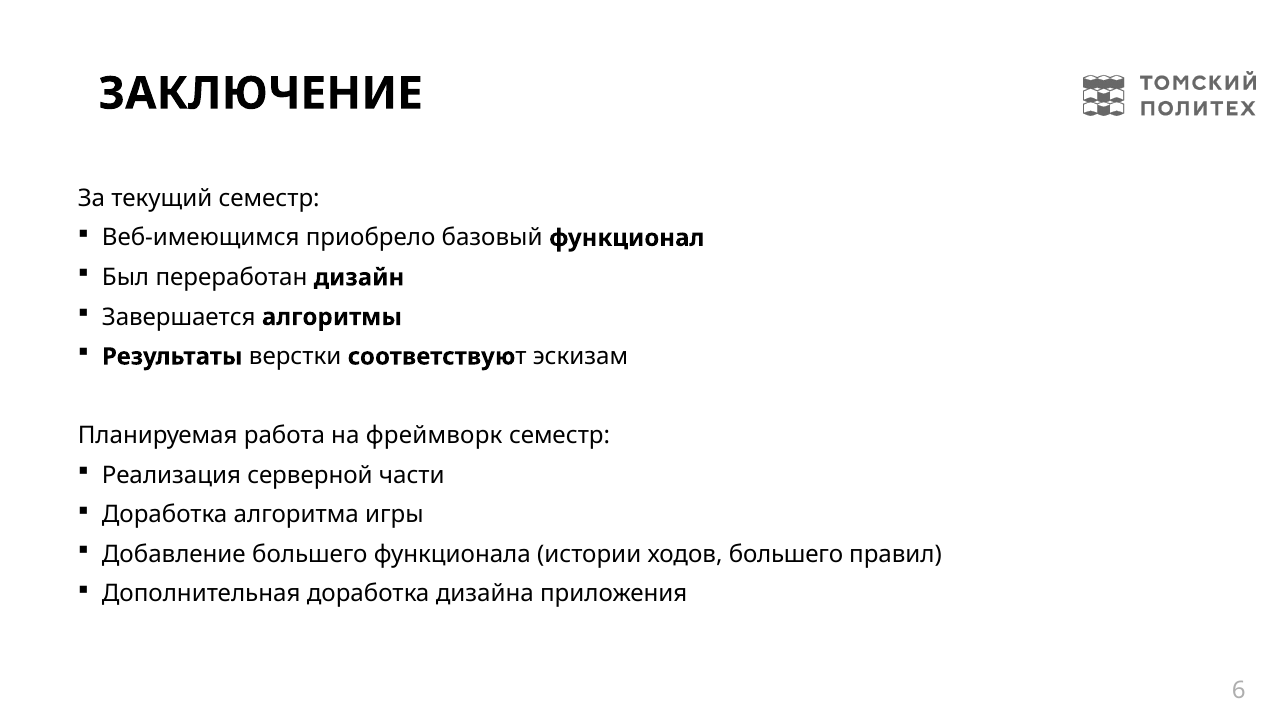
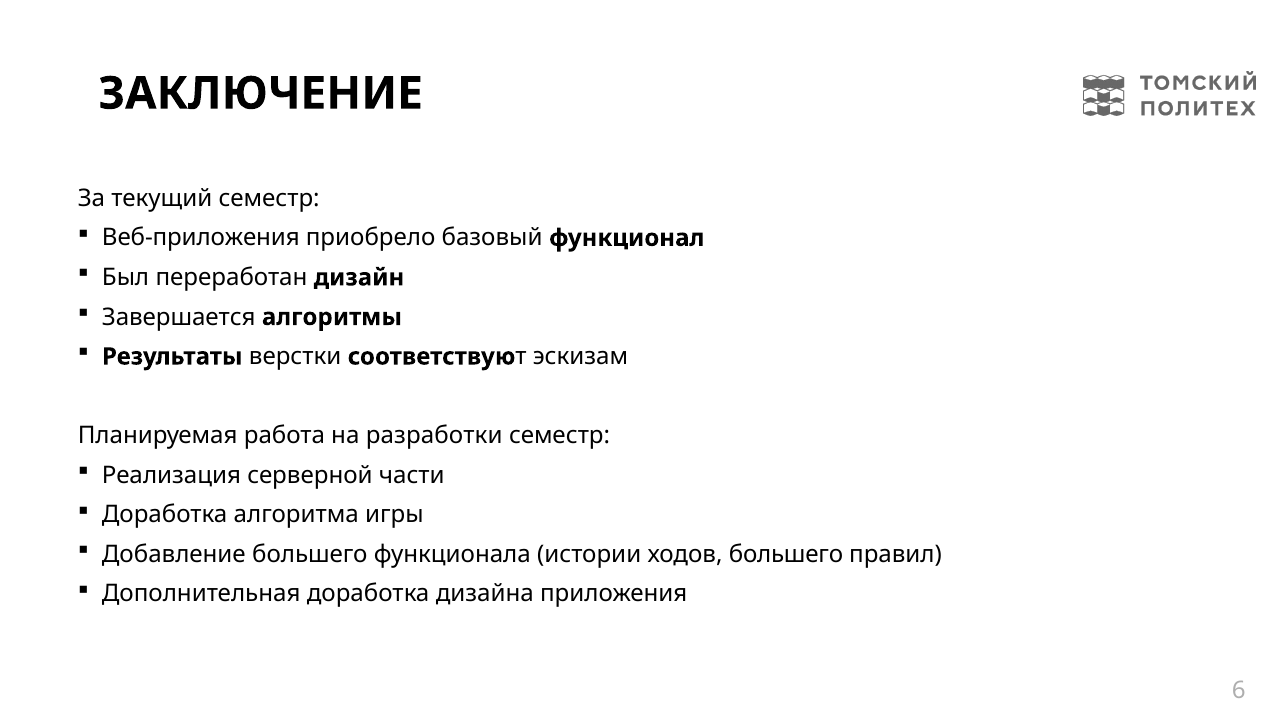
Веб-имеющимся: Веб-имеющимся -> Веб-приложения (201, 238)
фреймворк: фреймворк -> разработки (434, 435)
